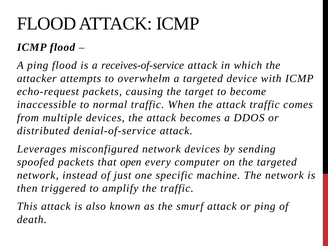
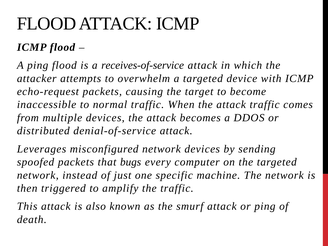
open: open -> bugs (131, 162)
